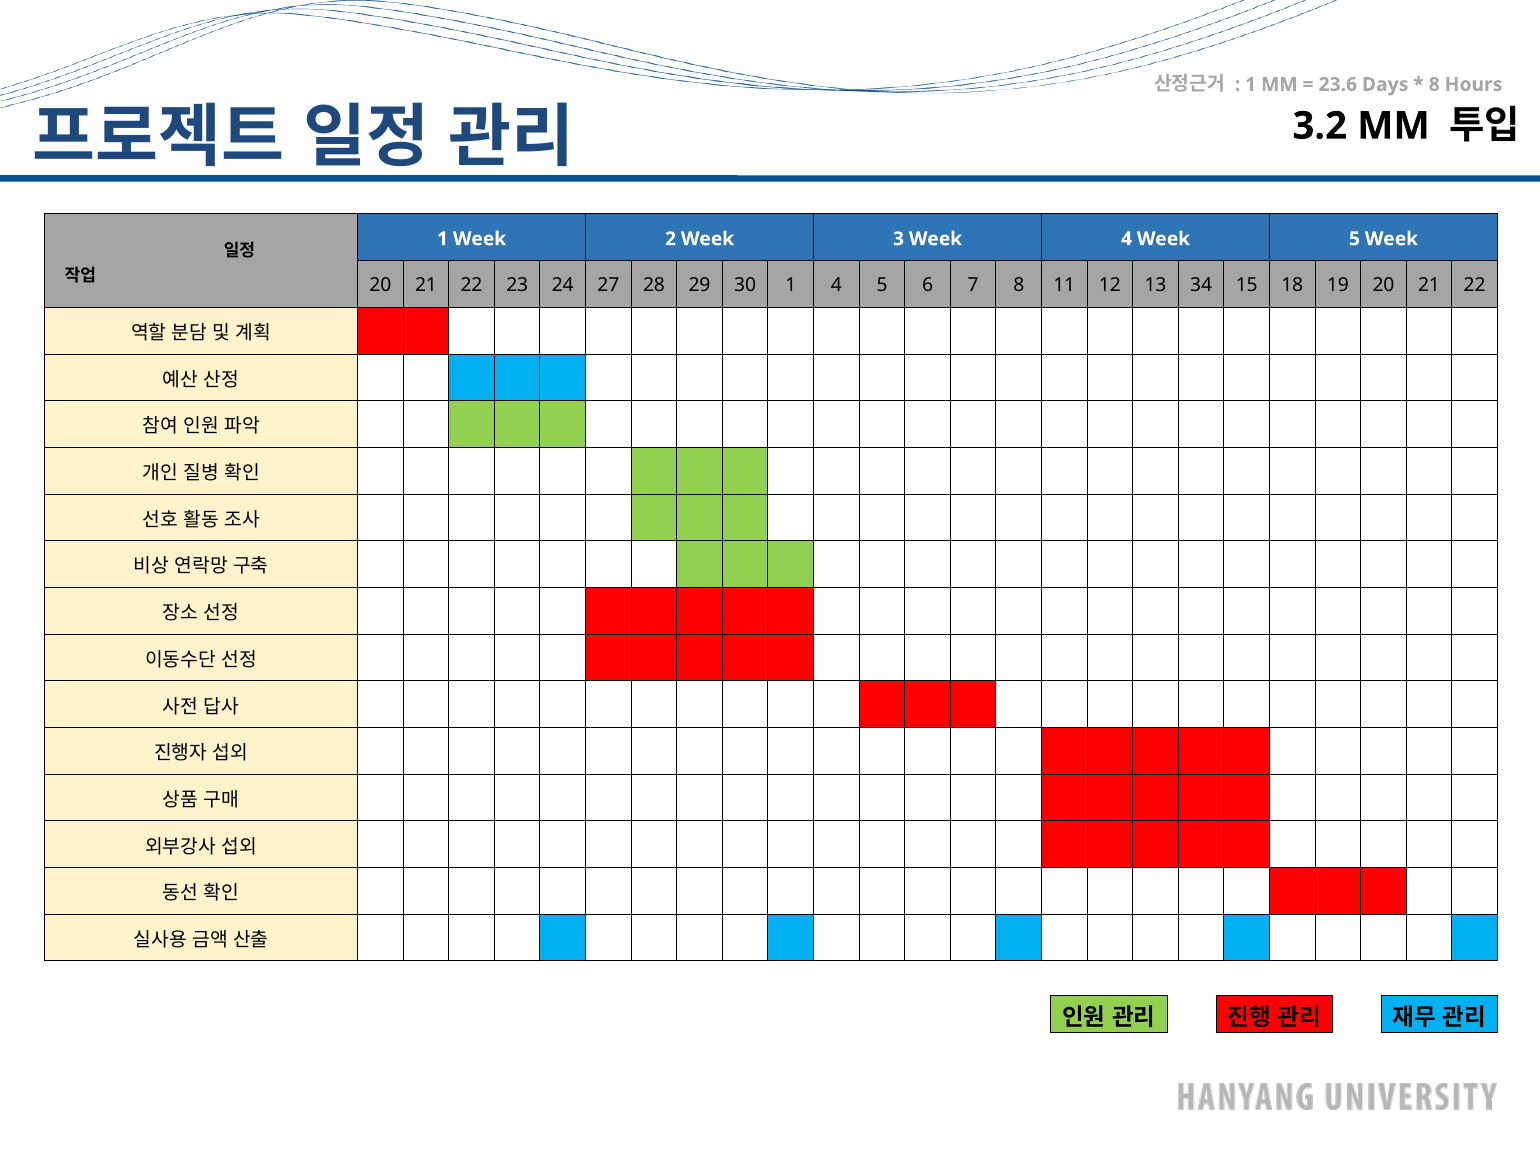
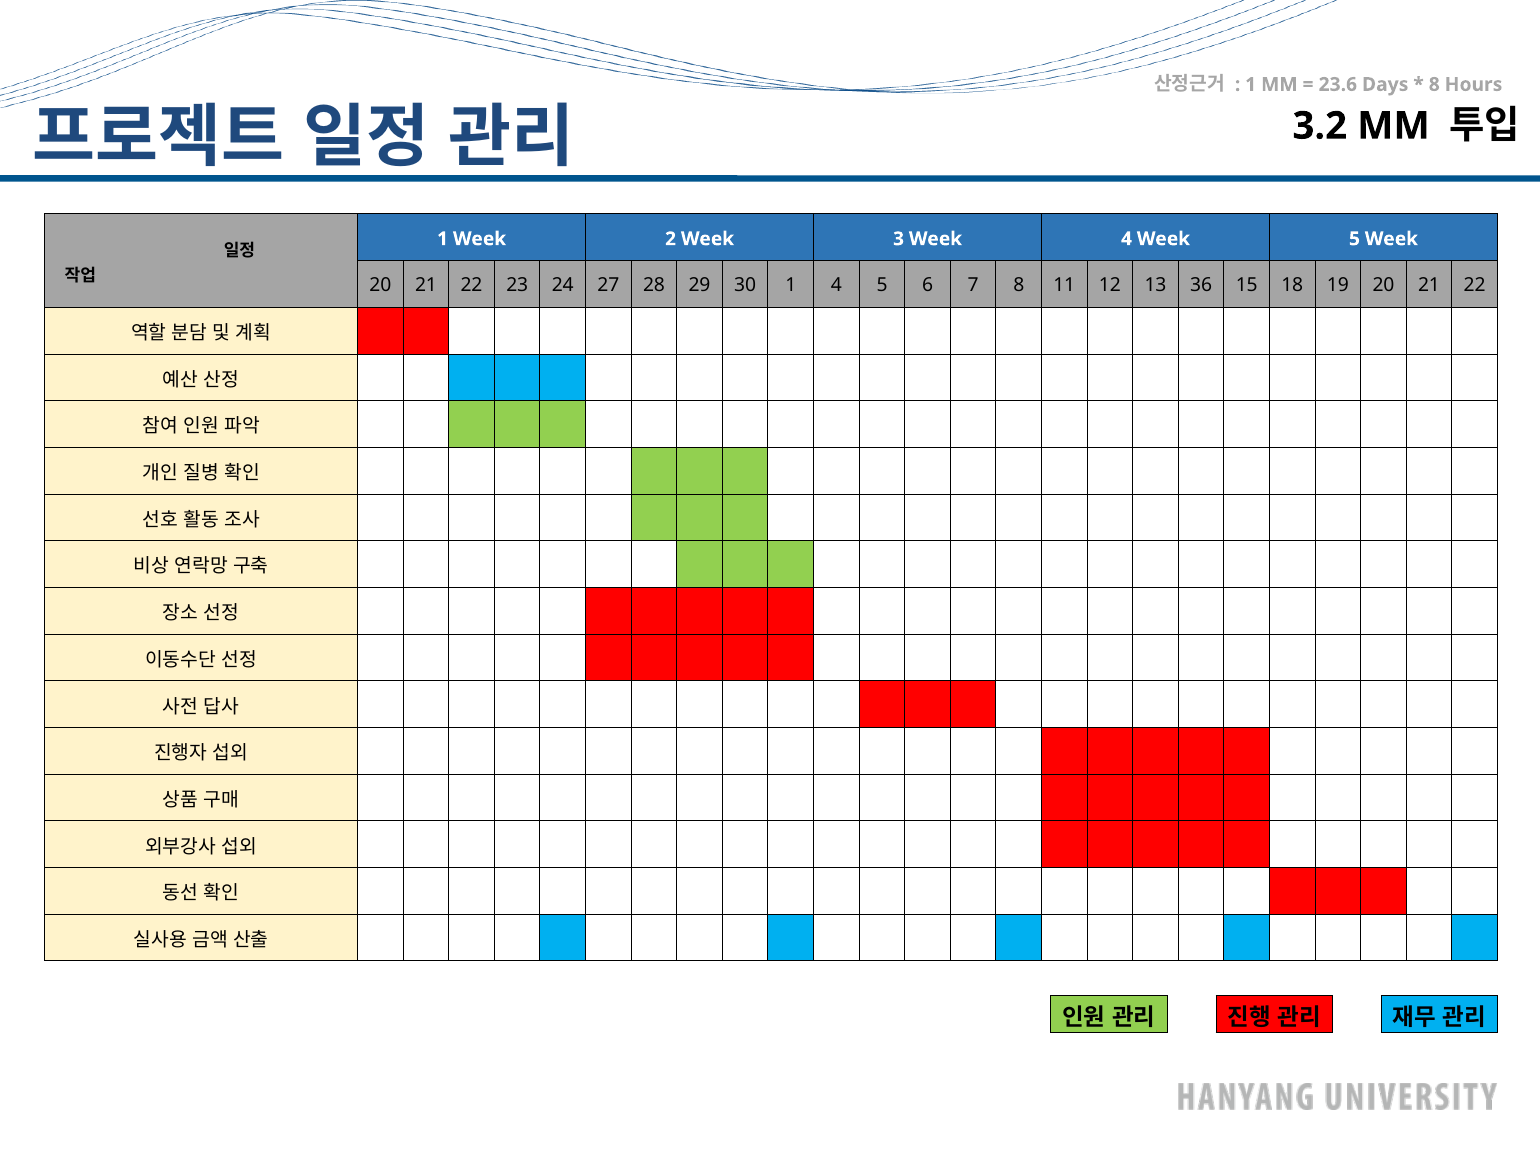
34: 34 -> 36 (1201, 286)
